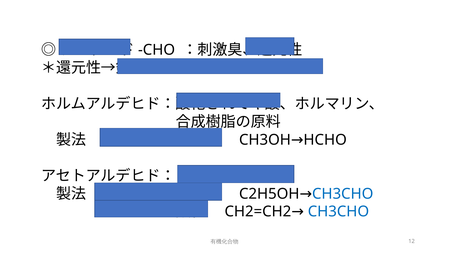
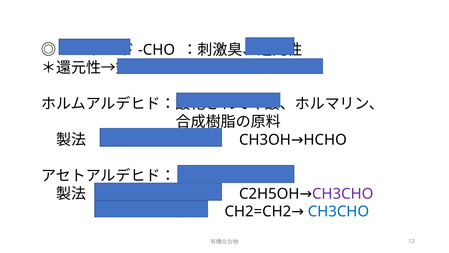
CH3CHO colour: blue -> purple (343, 193)
